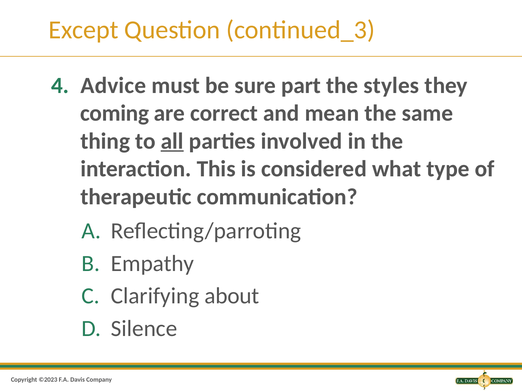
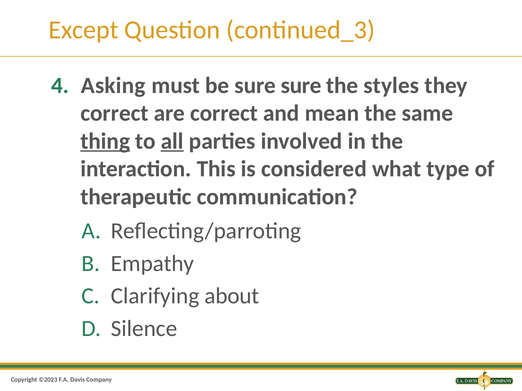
Advice: Advice -> Asking (113, 86)
sure part: part -> sure (301, 86)
coming: coming -> correct (114, 113)
thing underline: none -> present (105, 141)
